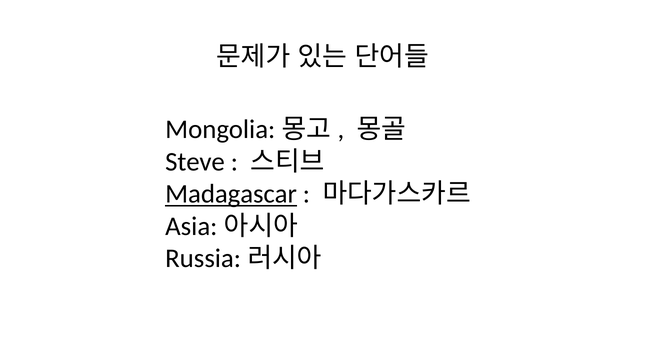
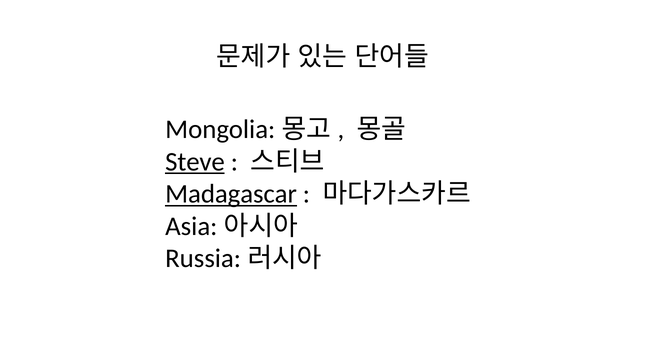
Steve underline: none -> present (195, 162)
